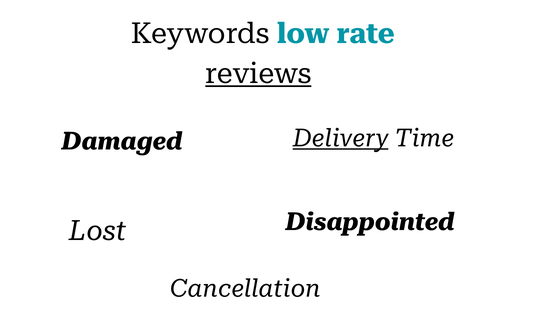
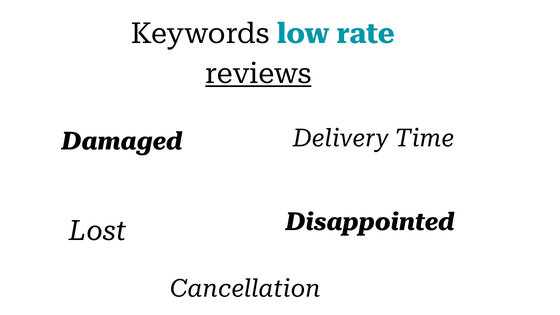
Delivery underline: present -> none (341, 138)
